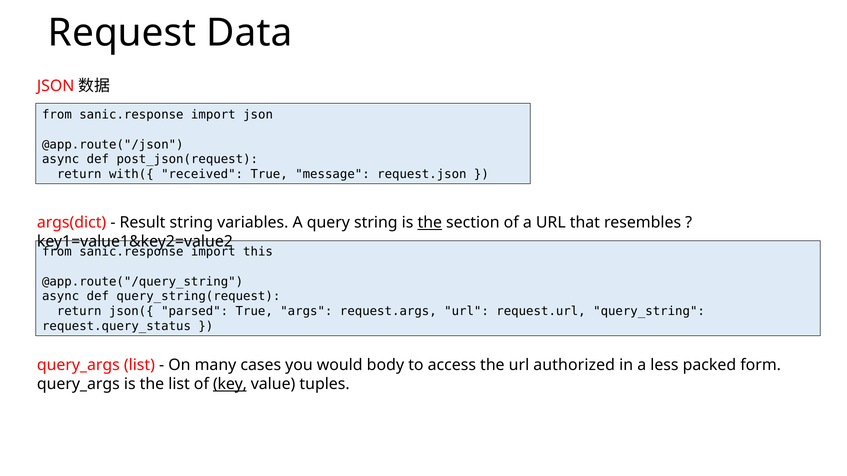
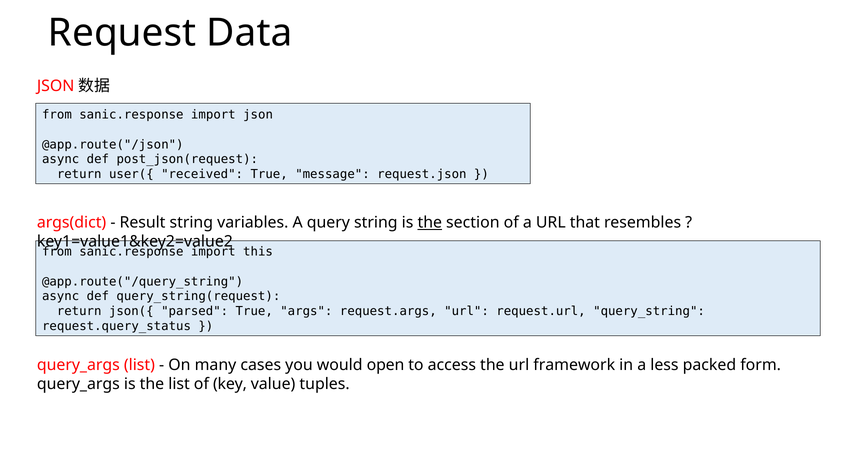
with({: with({ -> user({ (131, 174)
body: body -> open (386, 366)
authorized: authorized -> framework (574, 366)
key underline: present -> none (230, 385)
